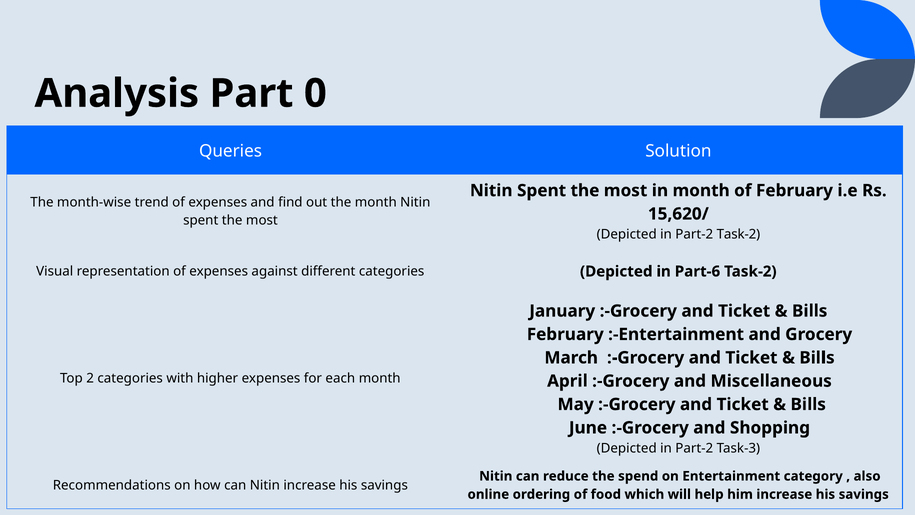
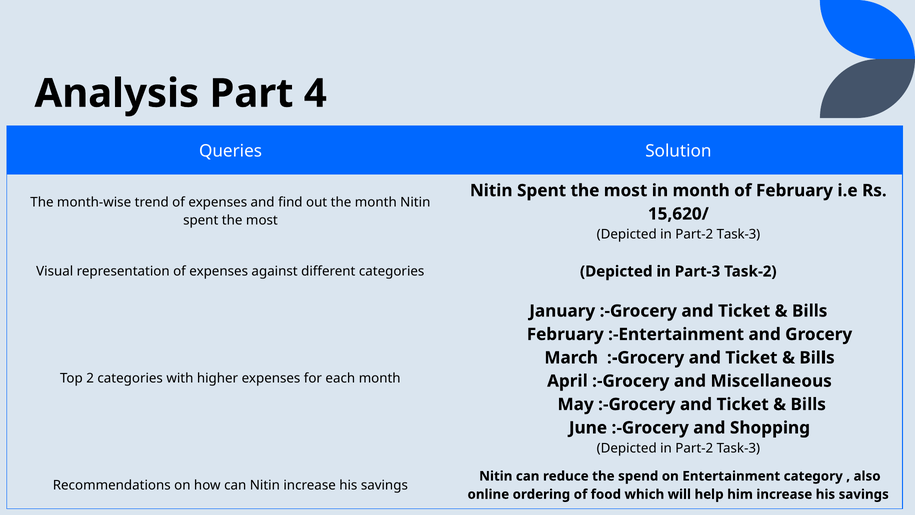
0: 0 -> 4 (315, 93)
Task-2: Task-2 -> Task-3 (738, 234)
Part-6: Part-6 -> Part-3 (697, 271)
